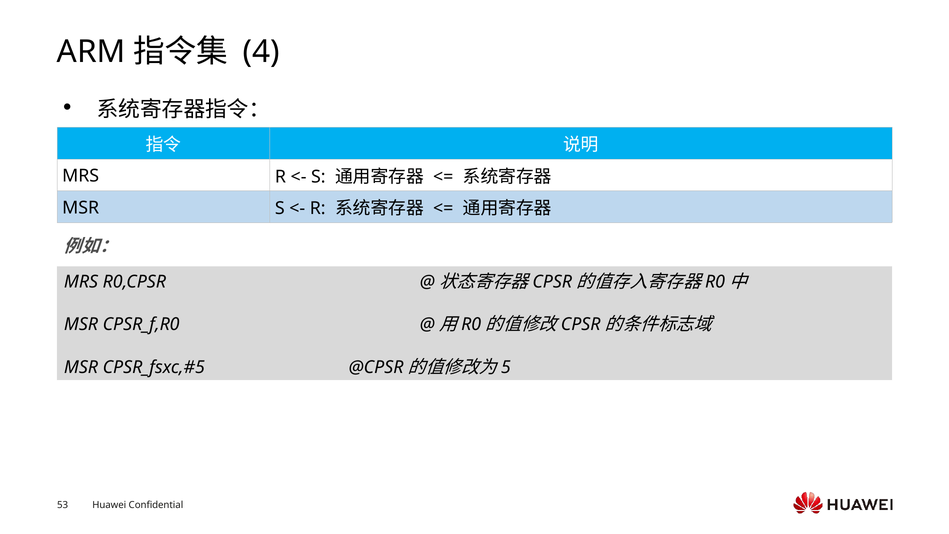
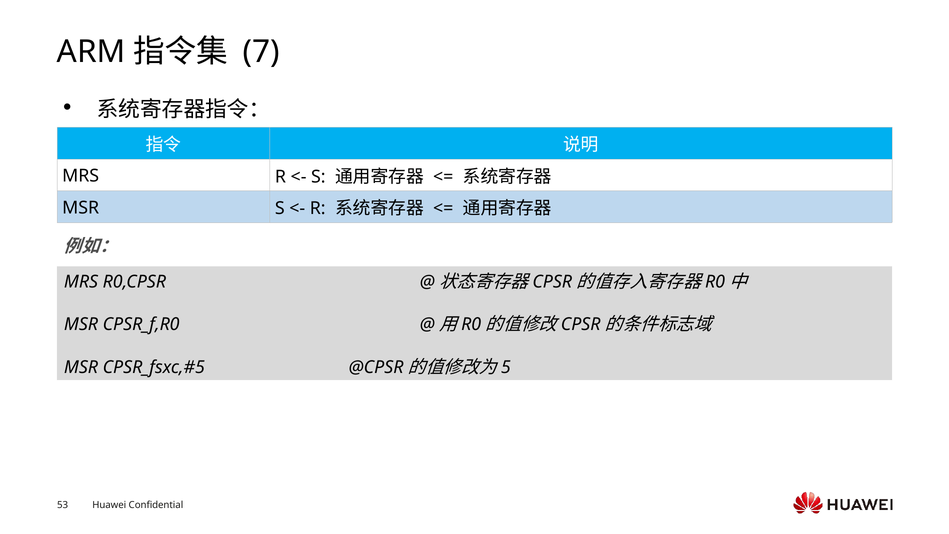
4: 4 -> 7 (261, 52)
